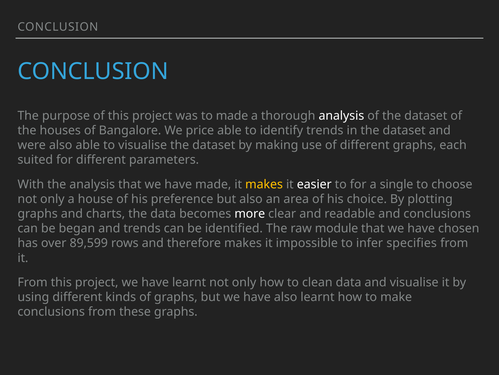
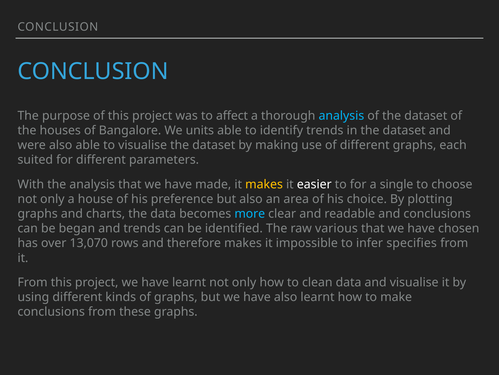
to made: made -> affect (232, 115)
analysis colour: white -> light blue (341, 115)
price: price -> units (200, 130)
more colour: white -> light blue (250, 213)
module: module -> various (336, 228)
89,599: 89,599 -> 13,070 (89, 243)
